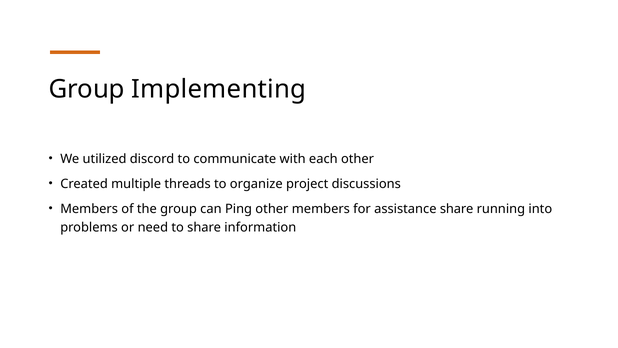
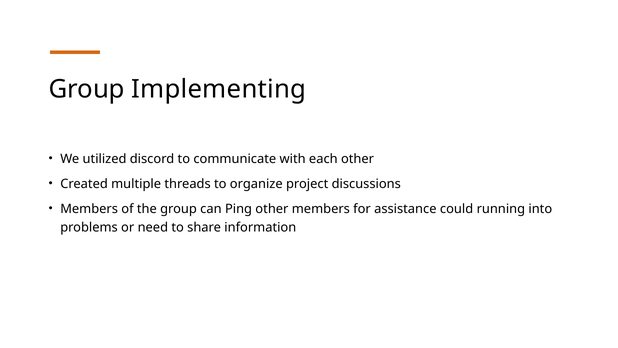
assistance share: share -> could (457, 209)
